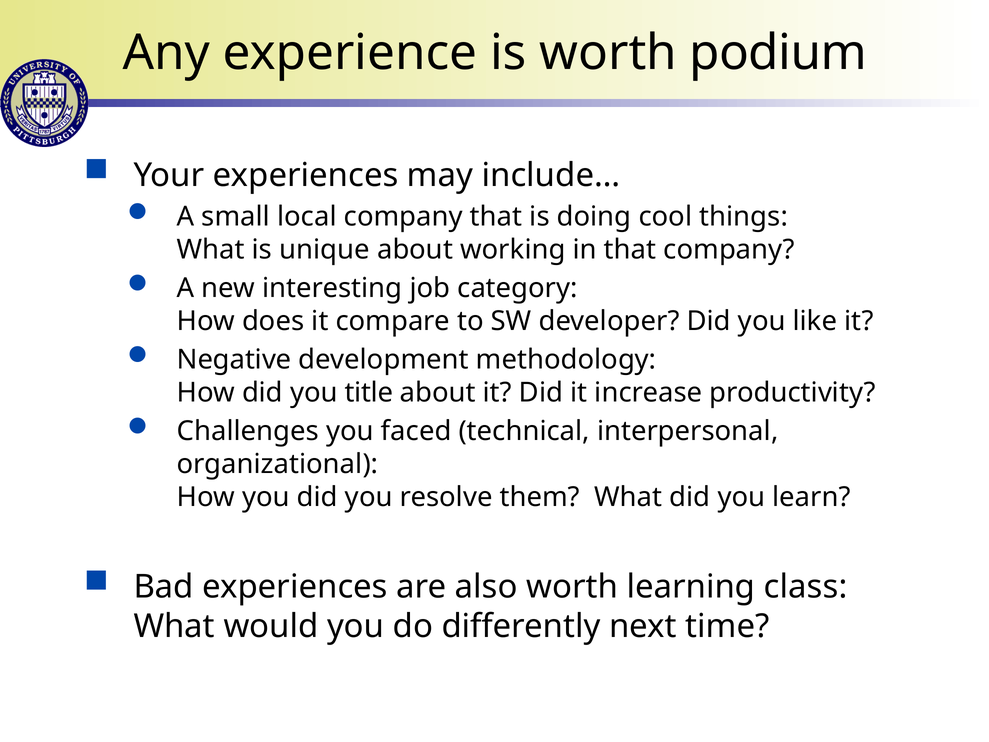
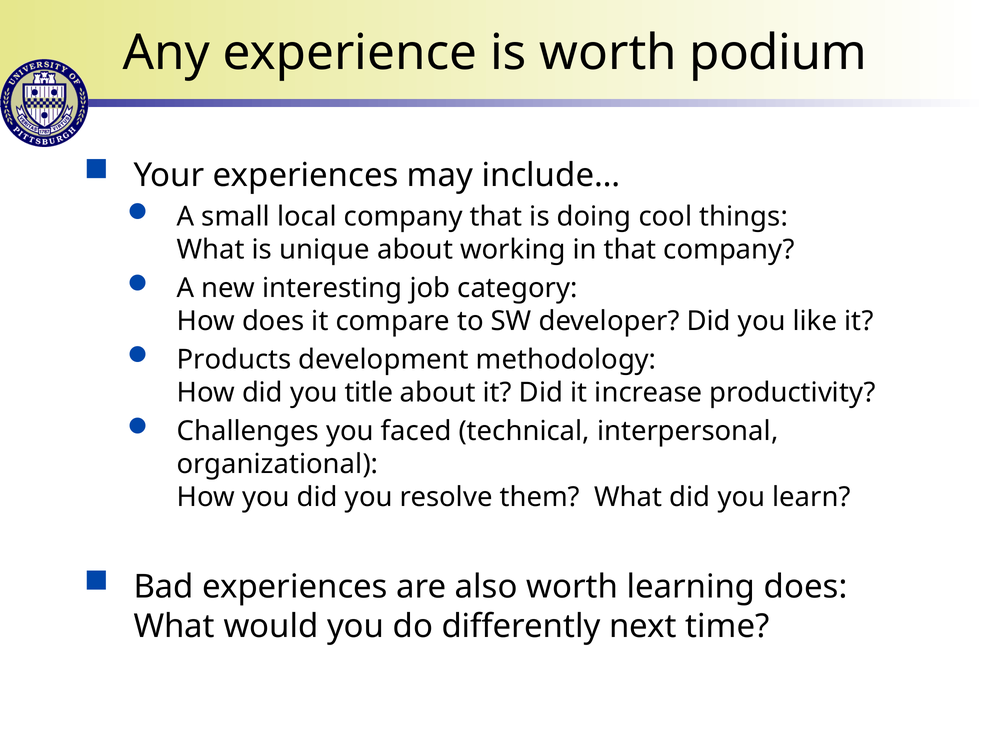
Negative: Negative -> Products (234, 360)
learning class: class -> does (806, 586)
